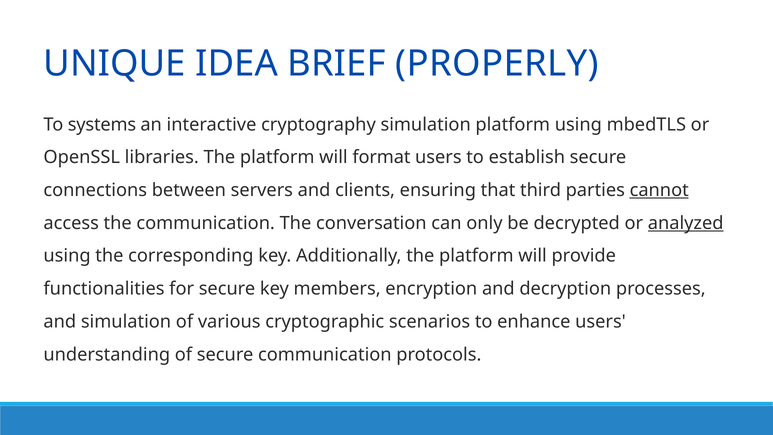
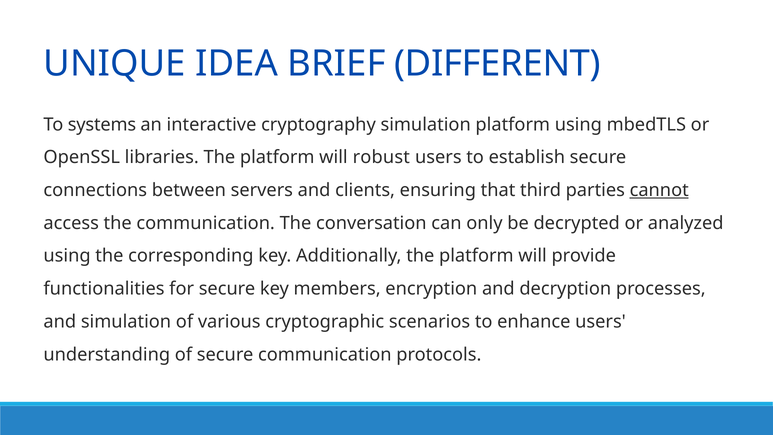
PROPERLY: PROPERLY -> DIFFERENT (498, 63)
format: format -> robust (381, 157)
analyzed underline: present -> none (686, 223)
